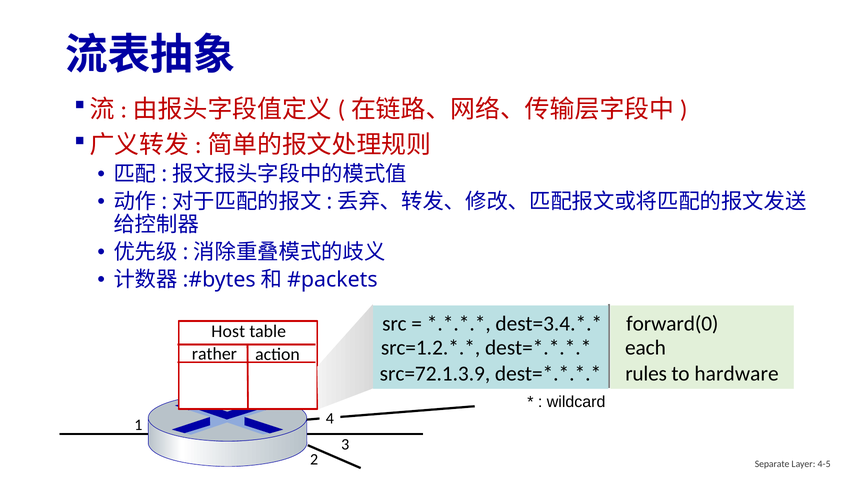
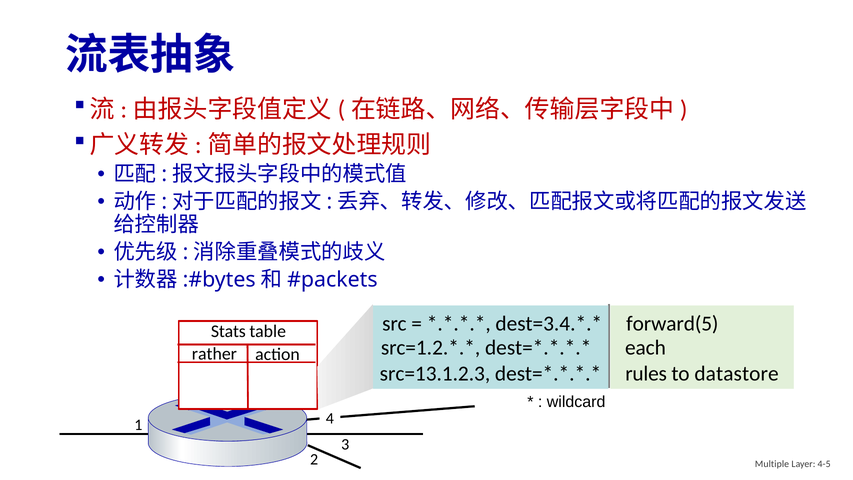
forward(0: forward(0 -> forward(5 (672, 323)
Host: Host -> Stats (228, 331)
src=72.1.3.9: src=72.1.3.9 -> src=13.1.2.3 (435, 373)
hardware: hardware -> datastore (737, 373)
Separate: Separate -> Multiple (772, 464)
